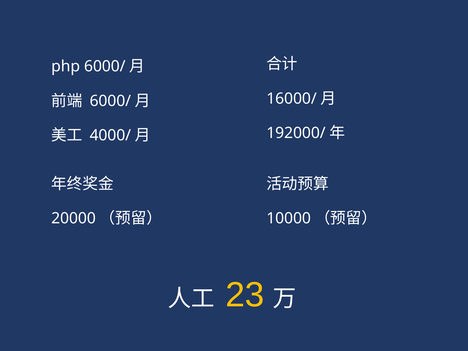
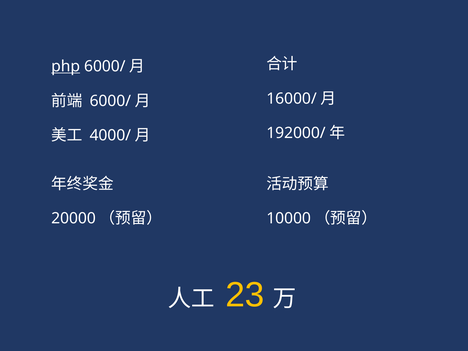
php underline: none -> present (66, 66)
